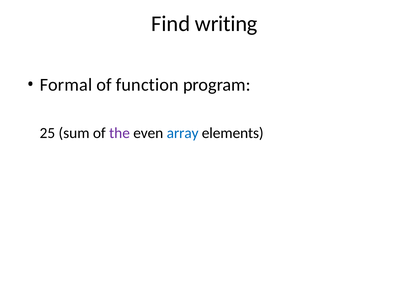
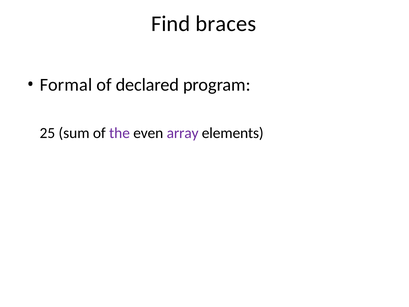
writing: writing -> braces (226, 24)
function: function -> declared (147, 85)
array colour: blue -> purple (183, 133)
